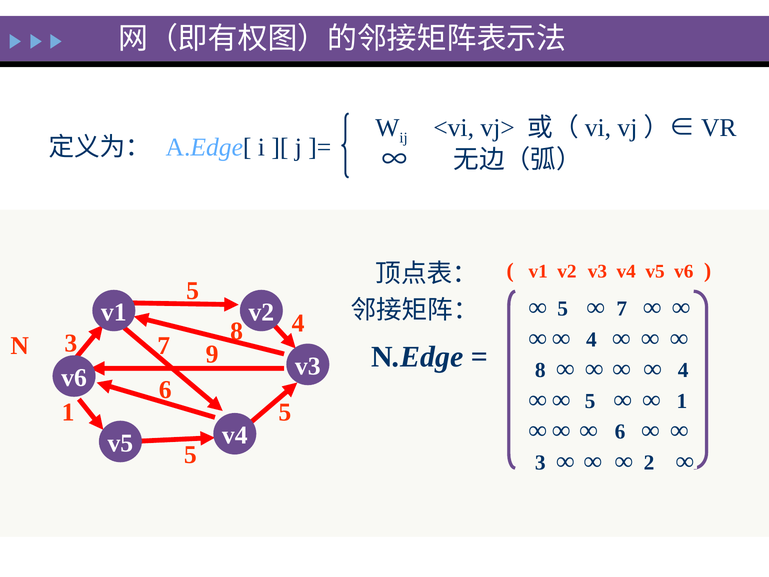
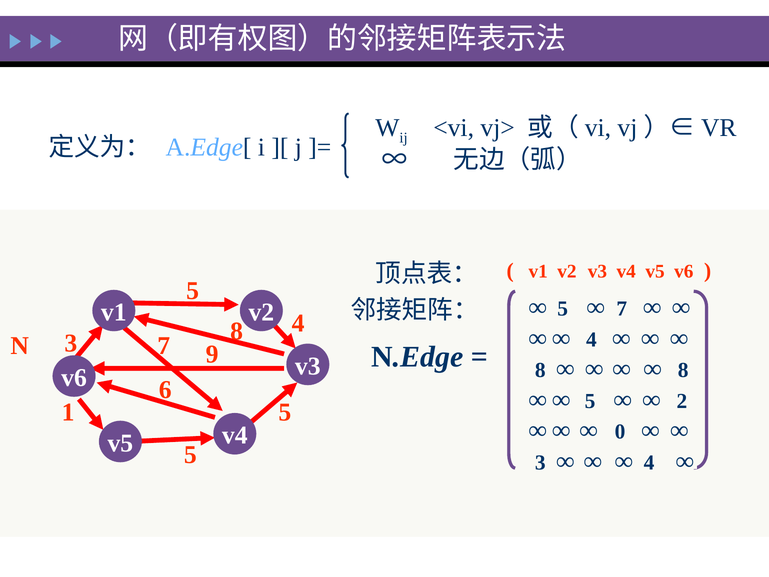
4: 4 -> 8 (683, 370)
1: 1 -> 2 (682, 401)
6: 6 -> 0 (620, 432)
2: 2 -> 4 (649, 462)
